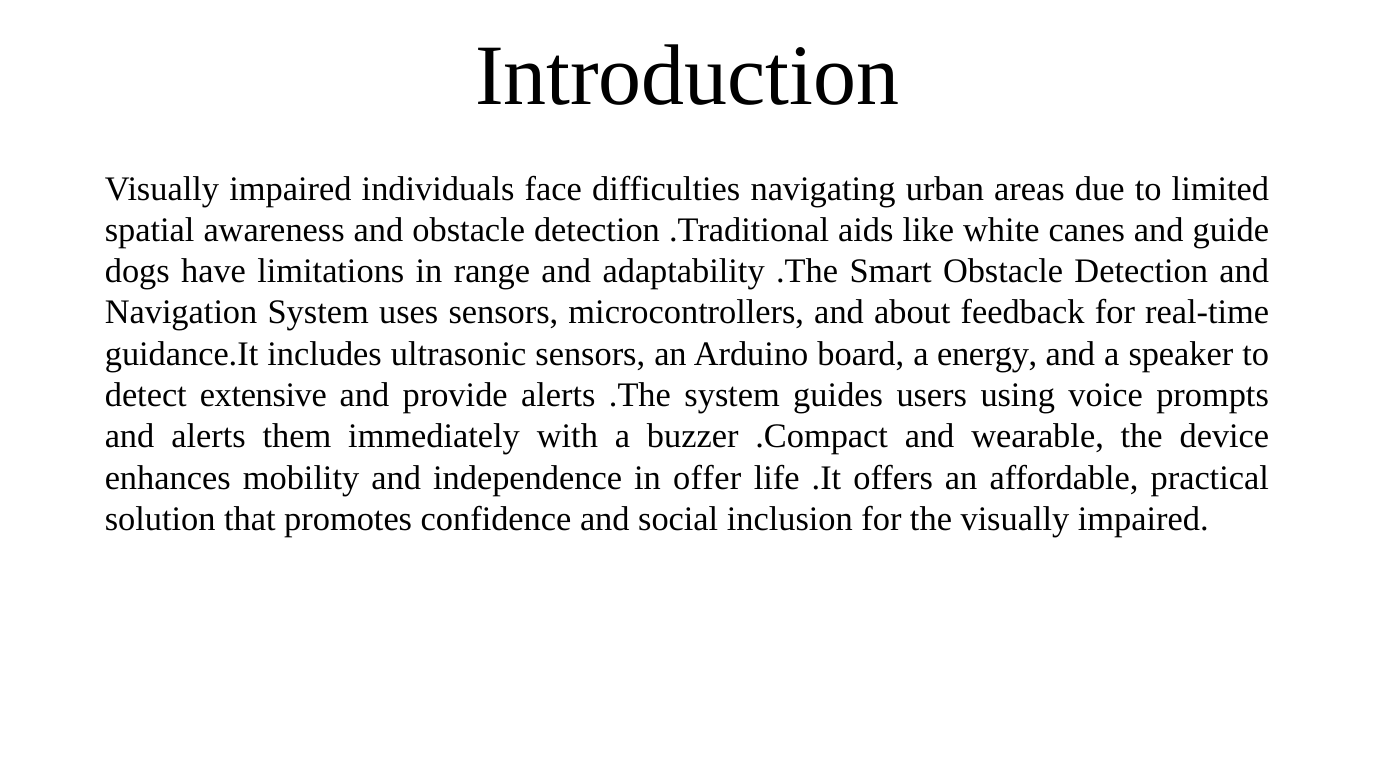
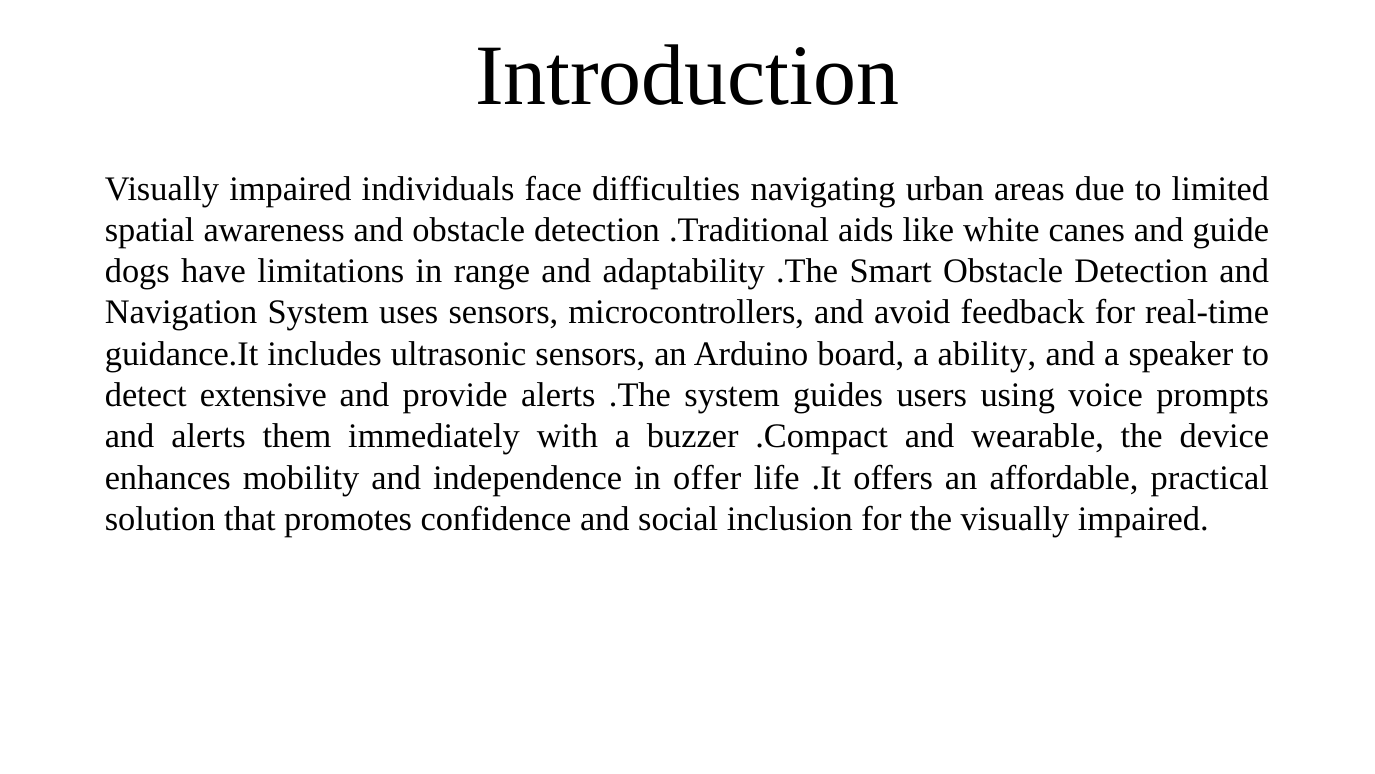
about: about -> avoid (912, 312)
energy: energy -> ability (987, 354)
